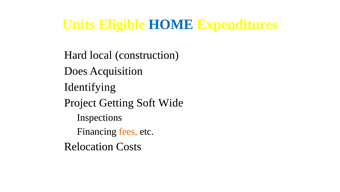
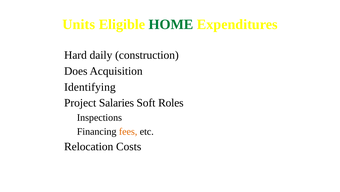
HOME colour: blue -> green (171, 24)
local: local -> daily (101, 55)
Getting: Getting -> Salaries (116, 103)
Wide: Wide -> Roles (171, 103)
